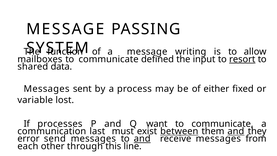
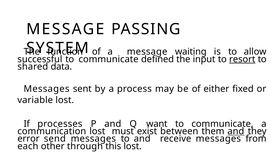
writing: writing -> waiting (191, 52)
mailboxes: mailboxes -> successful (40, 59)
communication last: last -> lost (97, 131)
between underline: present -> none (179, 131)
and underline: present -> none (142, 139)
this line: line -> lost (133, 146)
